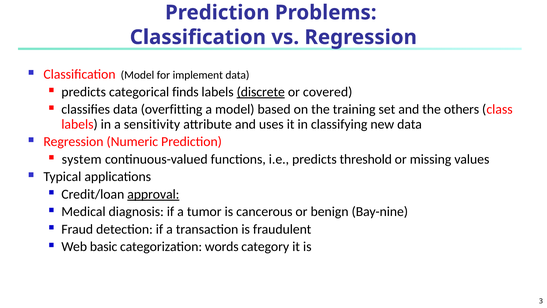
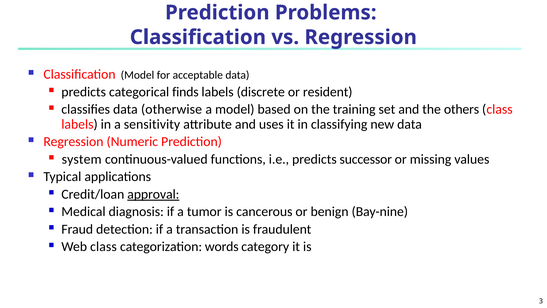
implement: implement -> acceptable (198, 75)
discrete underline: present -> none (261, 92)
covered: covered -> resident (328, 92)
overfitting: overfitting -> otherwise (172, 109)
threshold: threshold -> successor (366, 159)
Web basic: basic -> class (103, 247)
